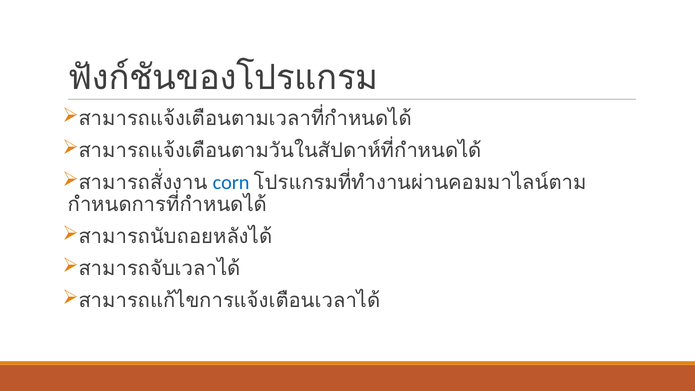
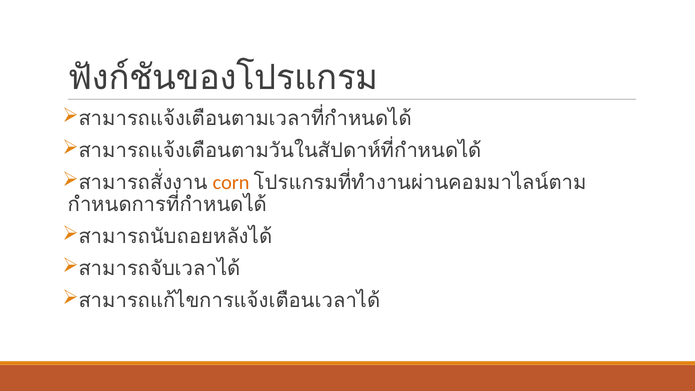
corn colour: blue -> orange (231, 183)
